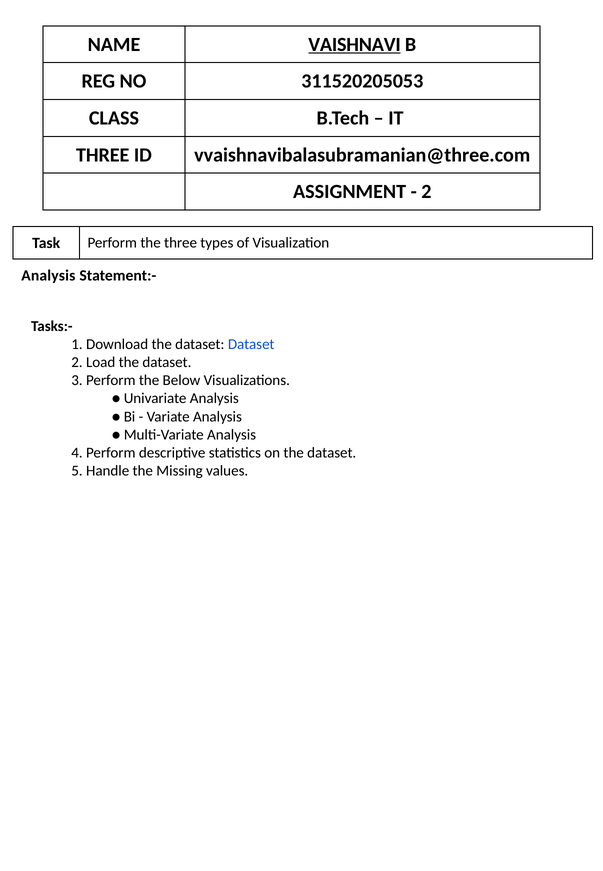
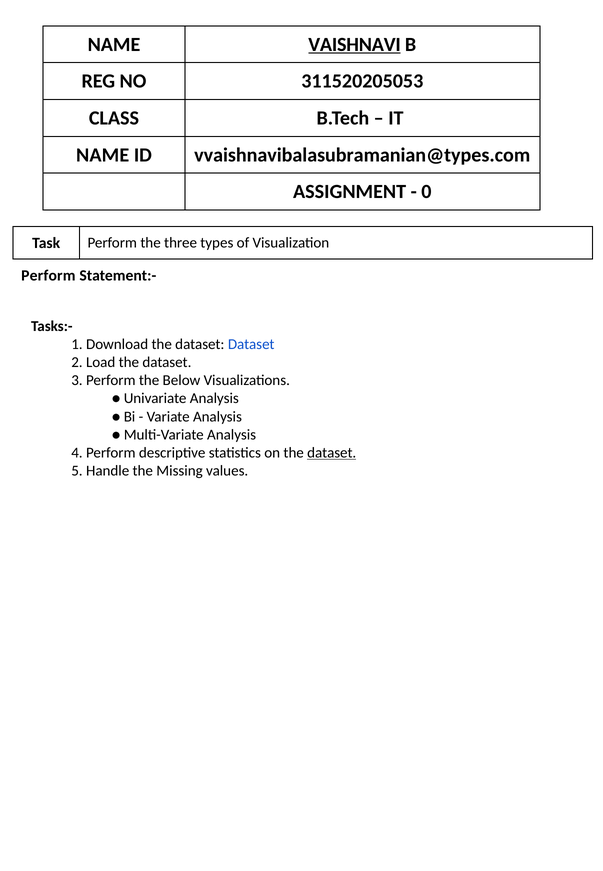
THREE: THREE -> NAME (103, 155)
vvaishnavibalasubramanian@three.com: vvaishnavibalasubramanian@three.com -> vvaishnavibalasubramanian@types.com (362, 155)
2: 2 -> 0 (426, 192)
Analysis: Analysis -> Perform (48, 276)
dataset underline: none -> present (332, 453)
